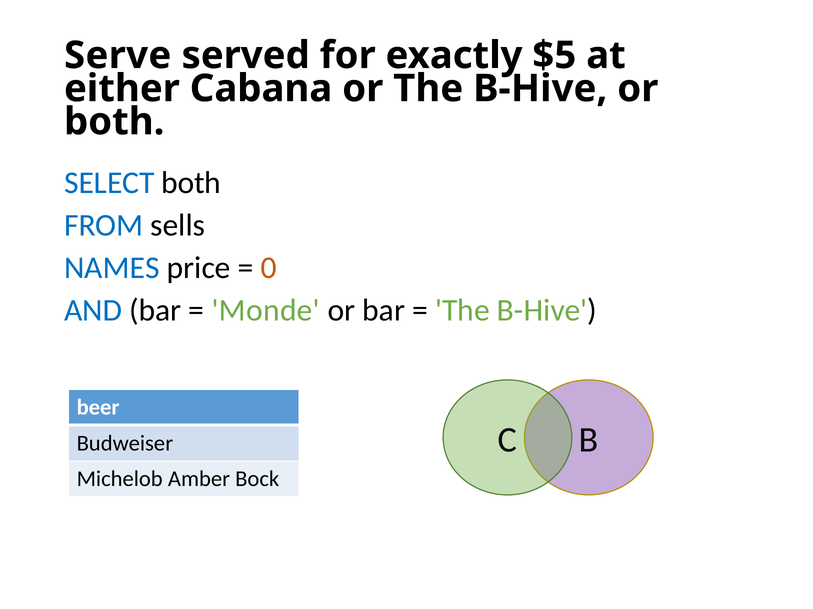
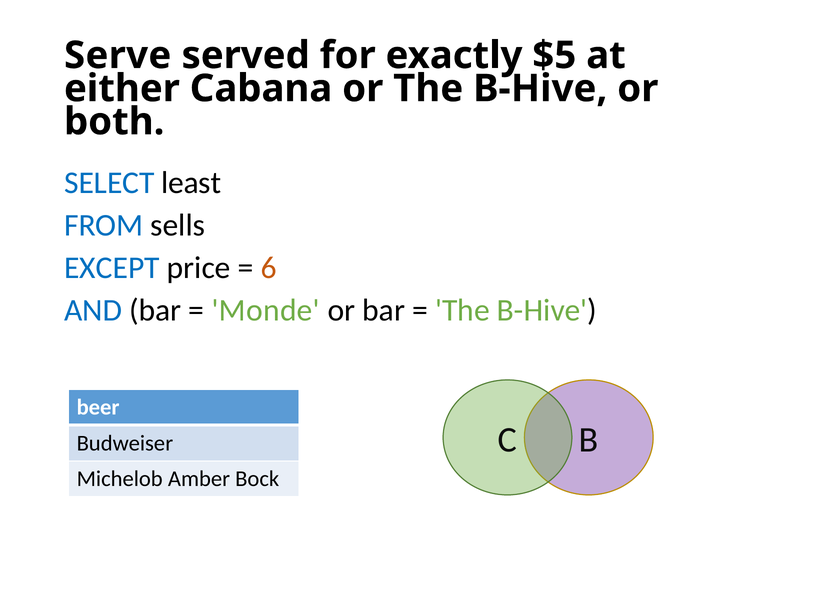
SELECT both: both -> least (191, 183)
NAMES: NAMES -> EXCEPT (112, 268)
0: 0 -> 6 (269, 268)
